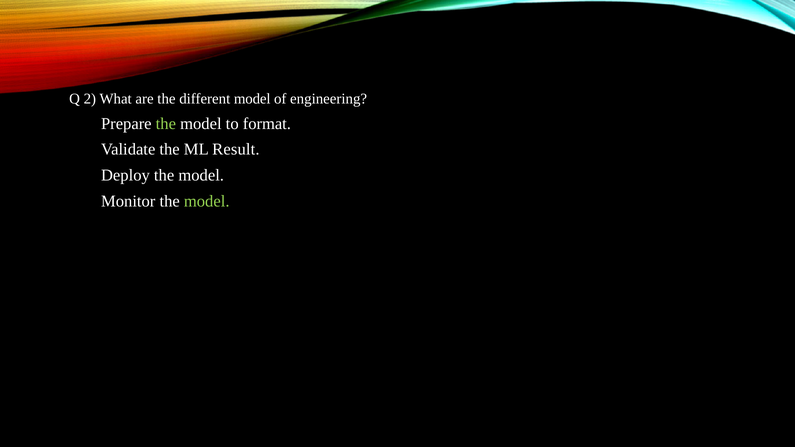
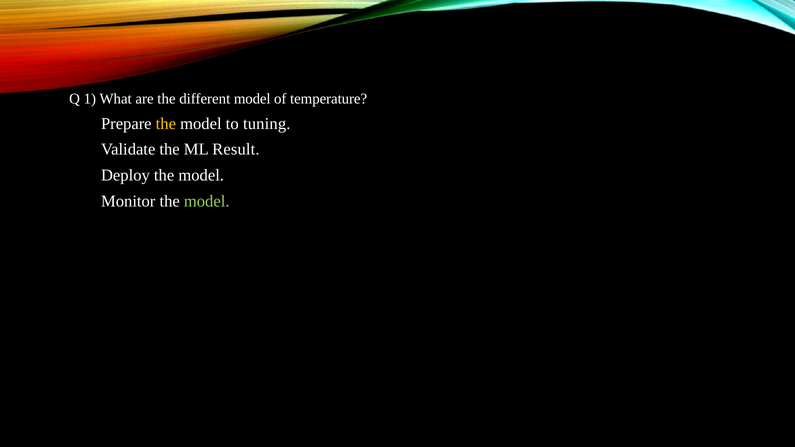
2: 2 -> 1 (90, 99)
engineering: engineering -> temperature (329, 99)
the colour: light green -> yellow (166, 124)
format: format -> tuning (267, 124)
